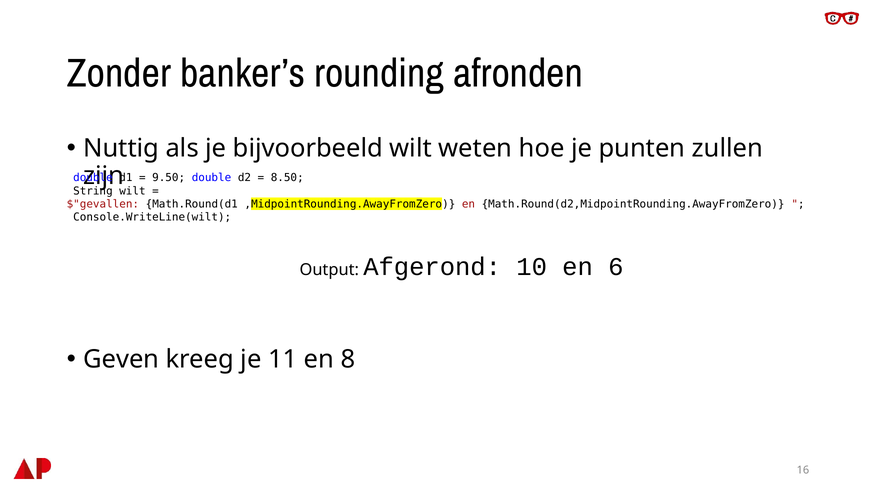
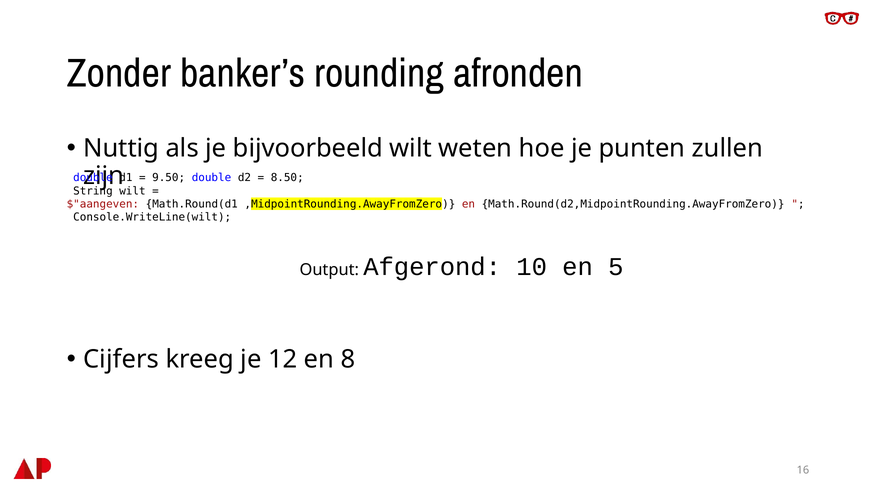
$"gevallen: $"gevallen -> $"aangeven (103, 204)
6: 6 -> 5 (616, 267)
Geven: Geven -> Cijfers (121, 359)
11: 11 -> 12 (283, 359)
